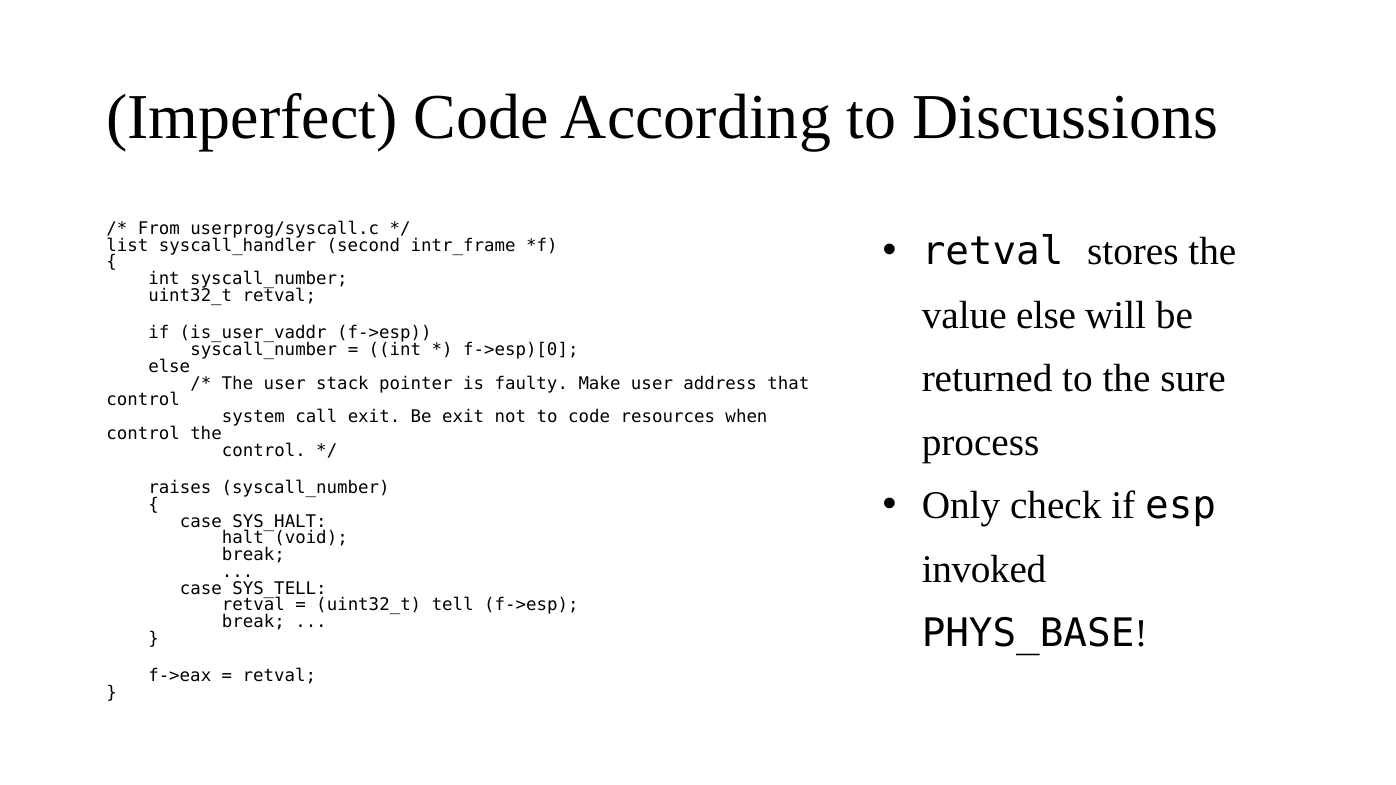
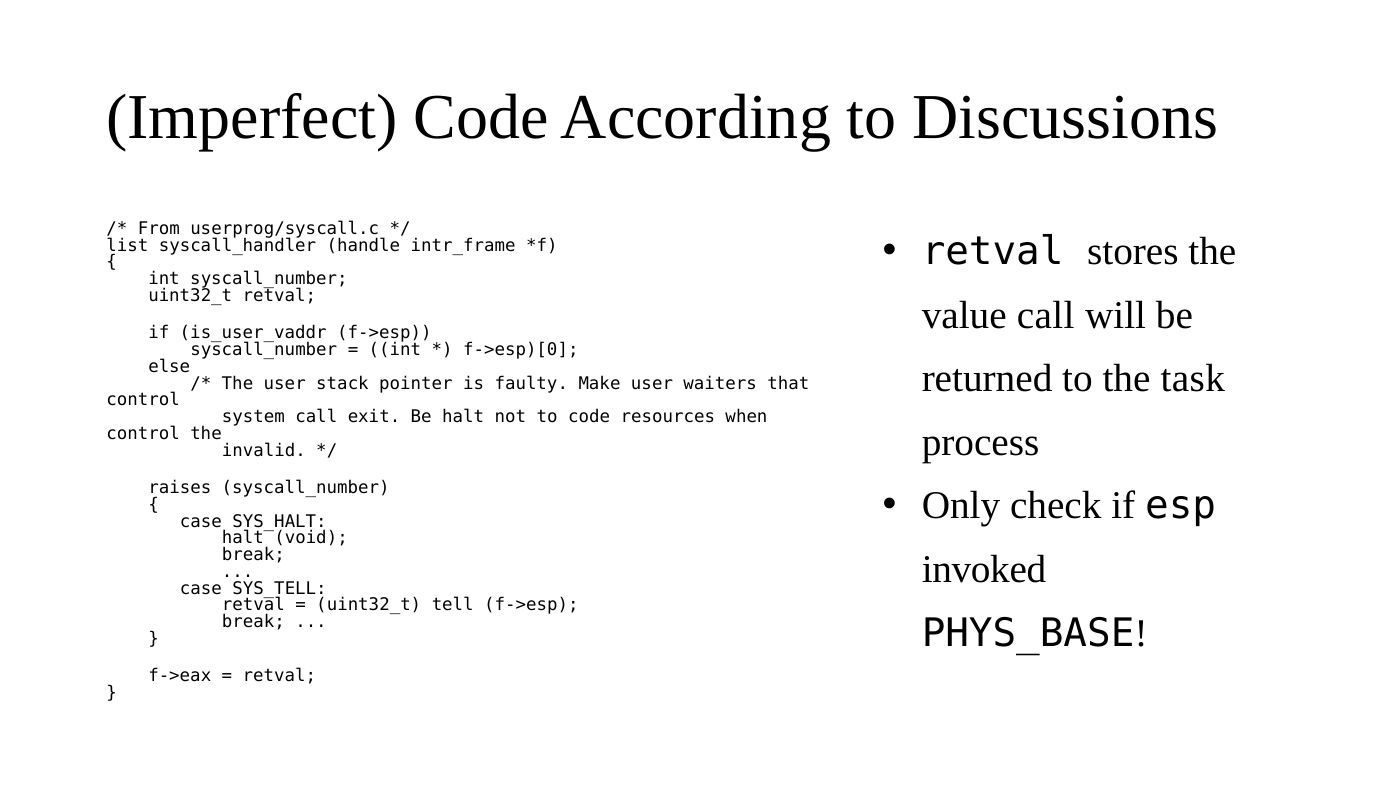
second: second -> handle (363, 245)
value else: else -> call (1046, 315)
sure: sure -> task (1193, 379)
address: address -> waiters (720, 383)
Be exit: exit -> halt (463, 417)
control: control -> invalid (264, 450)
